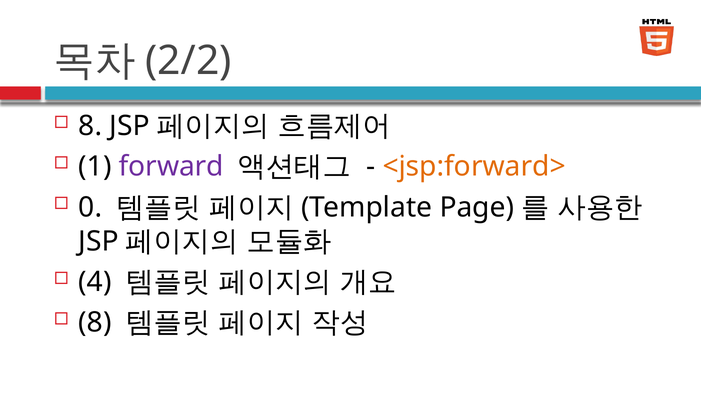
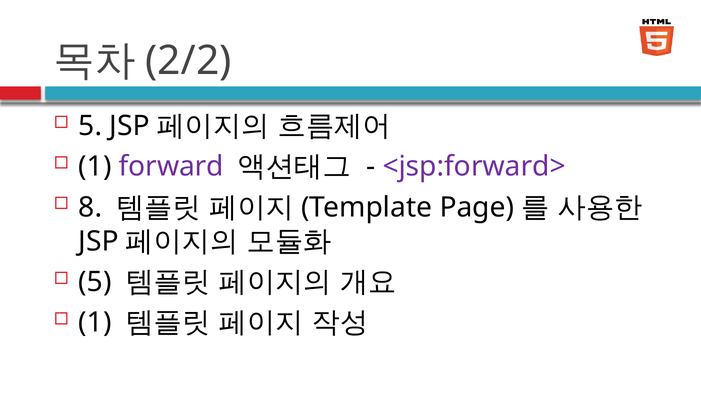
8: 8 -> 5 (90, 126)
<jsp:forward> colour: orange -> purple (474, 167)
0: 0 -> 8 (90, 208)
4: 4 -> 5 (95, 282)
8: 8 -> 1 (95, 323)
